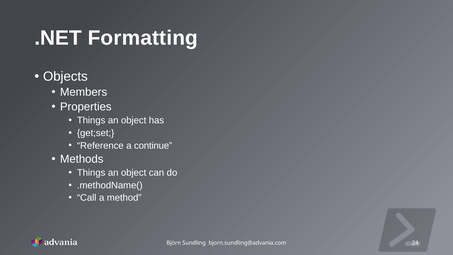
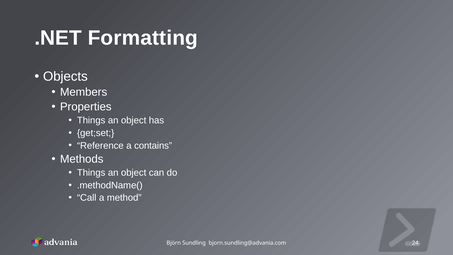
continue: continue -> contains (153, 145)
